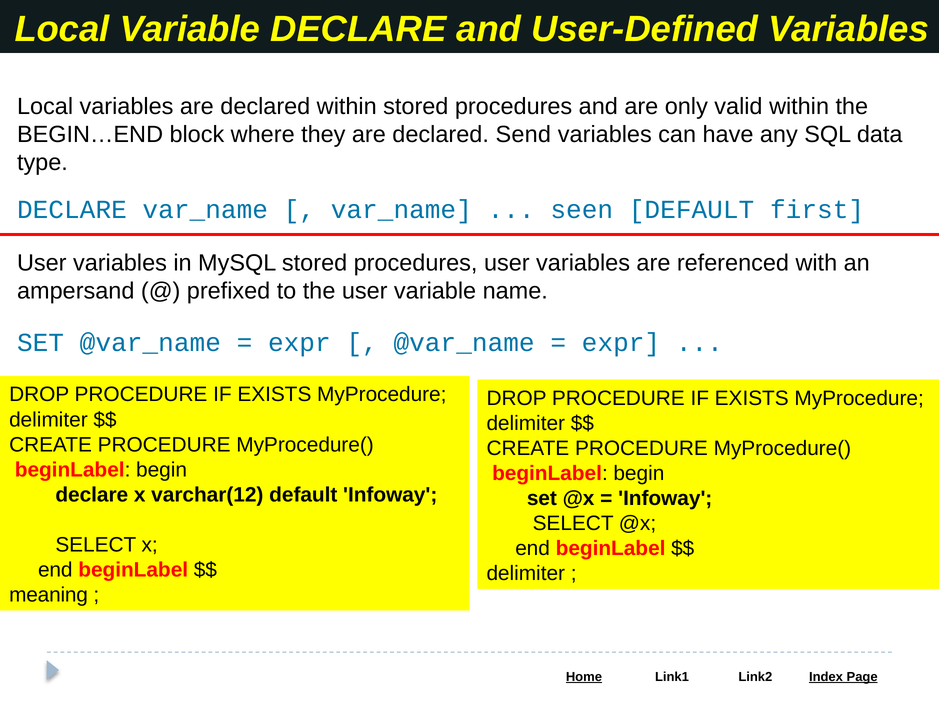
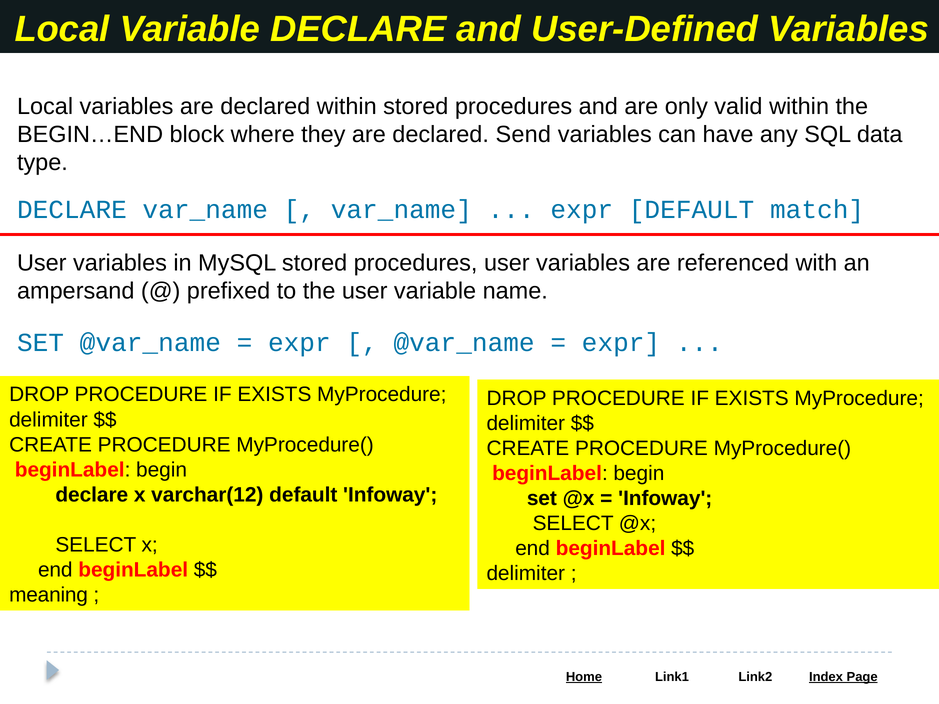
seen: seen -> expr (582, 210)
first: first -> match (817, 210)
